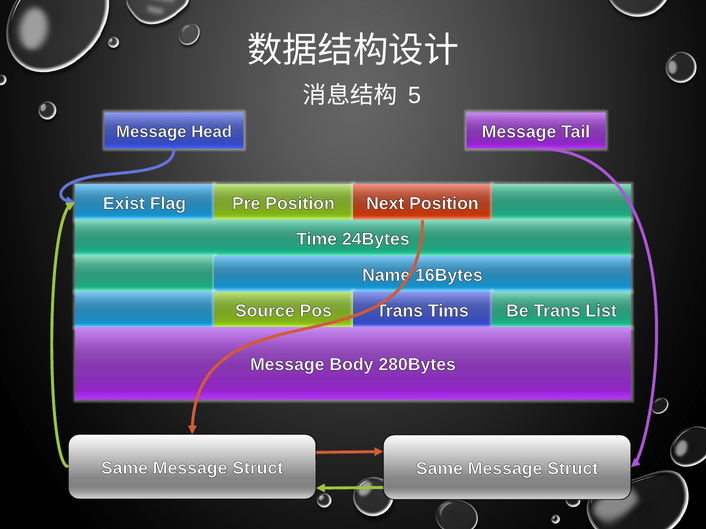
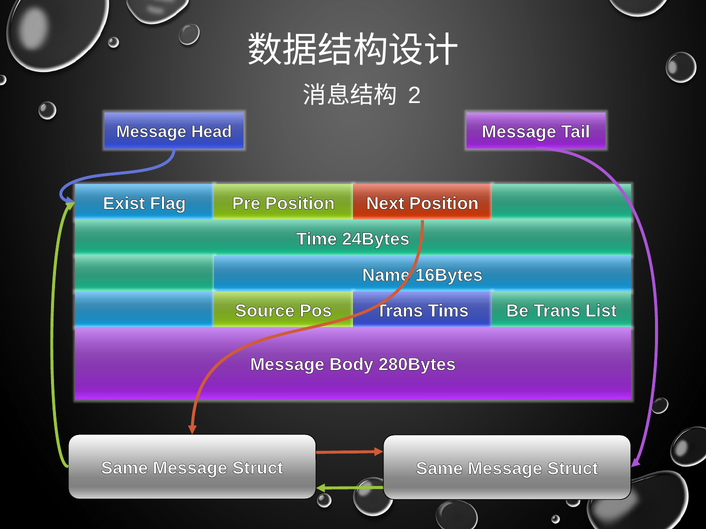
5: 5 -> 2 (414, 96)
